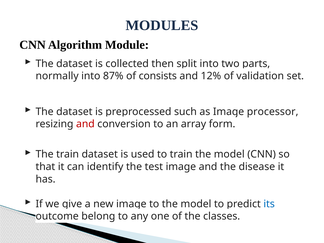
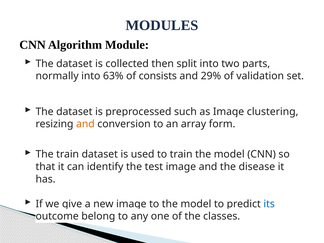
87%: 87% -> 63% (113, 76)
12%: 12% -> 29% (211, 76)
processor: processor -> clustering (273, 112)
and colour: red -> orange (85, 124)
